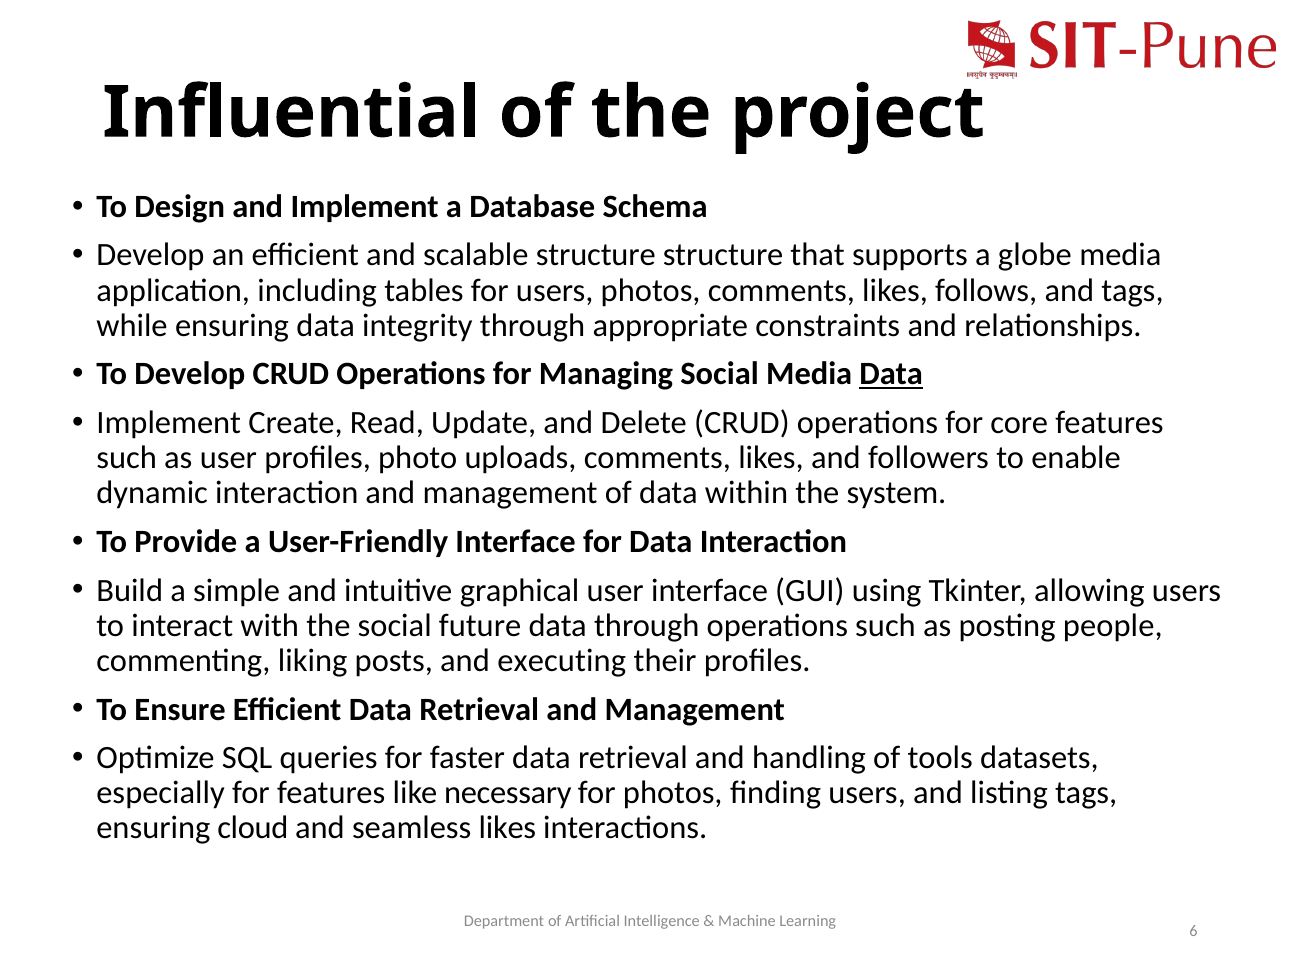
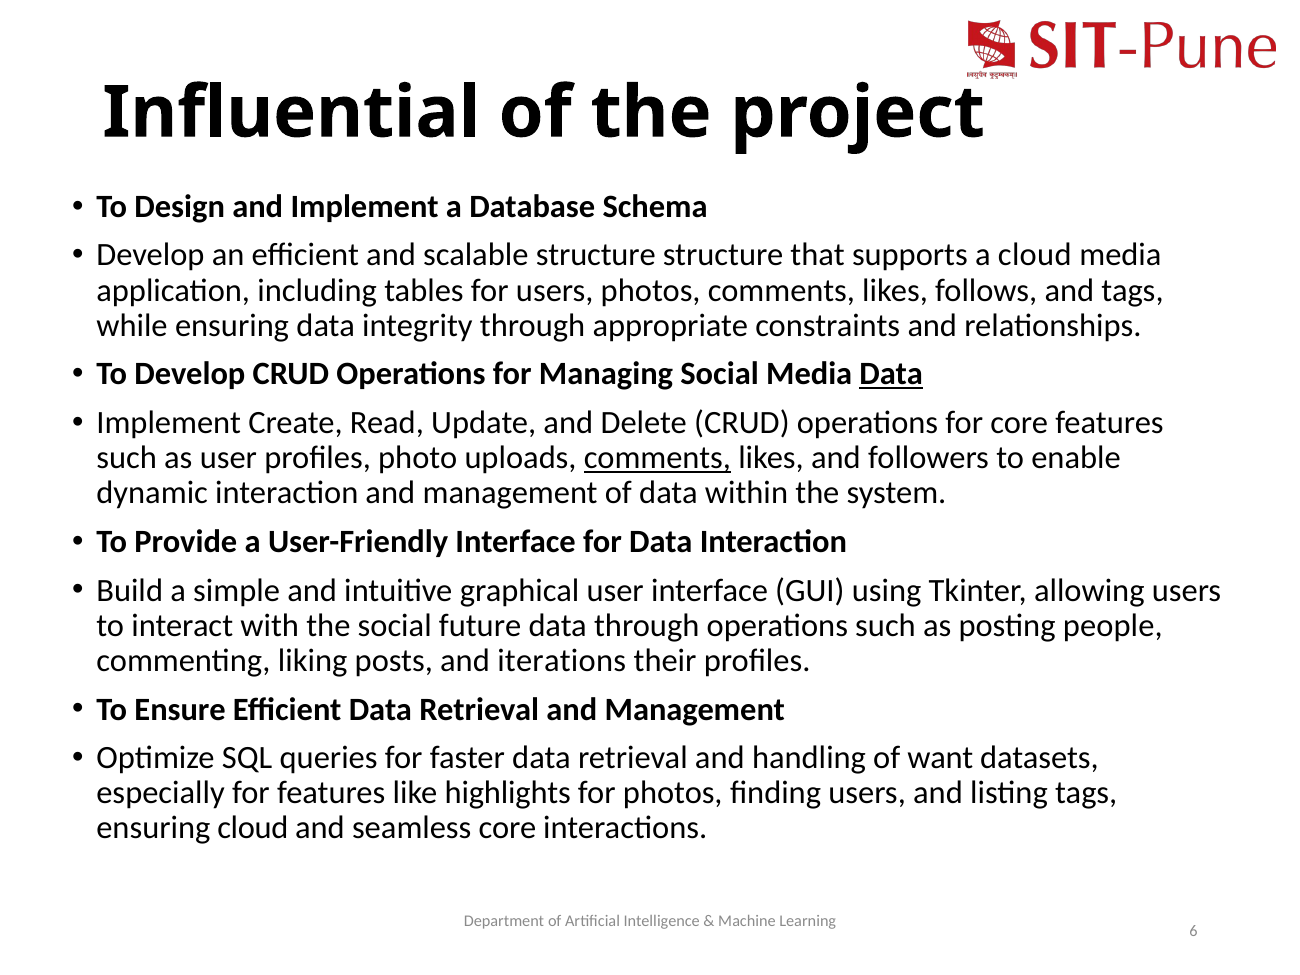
a globe: globe -> cloud (1035, 255)
comments underline: none -> present (657, 458)
executing: executing -> iterations (562, 661)
tools: tools -> want (940, 758)
necessary: necessary -> highlights (508, 793)
seamless likes: likes -> core (507, 828)
